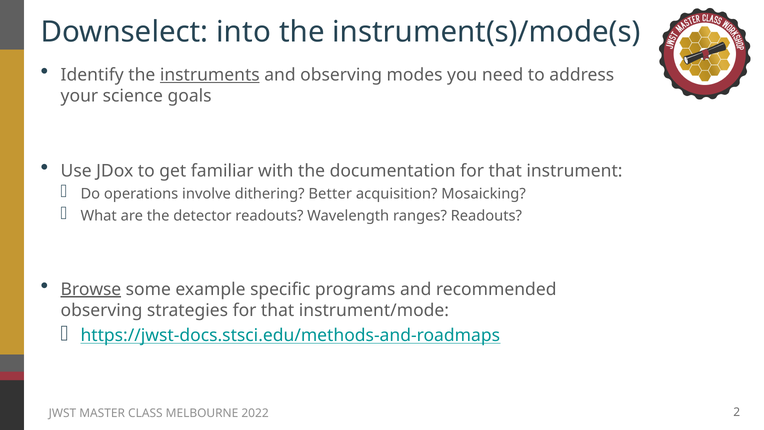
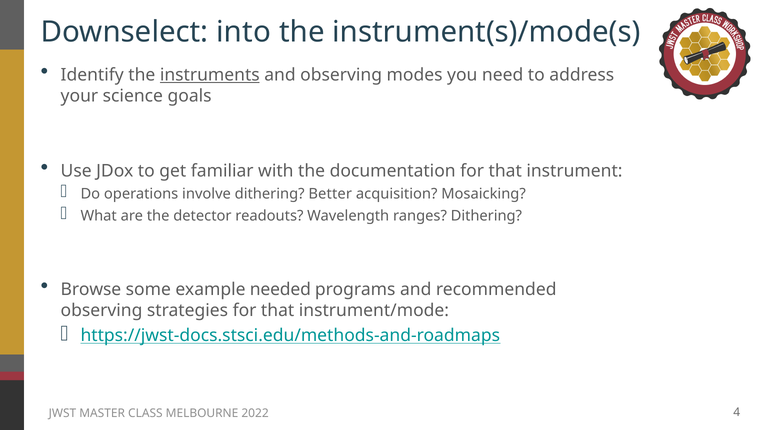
ranges Readouts: Readouts -> Dithering (486, 216)
Browse underline: present -> none (91, 289)
specific: specific -> needed (280, 289)
2: 2 -> 4 (737, 412)
